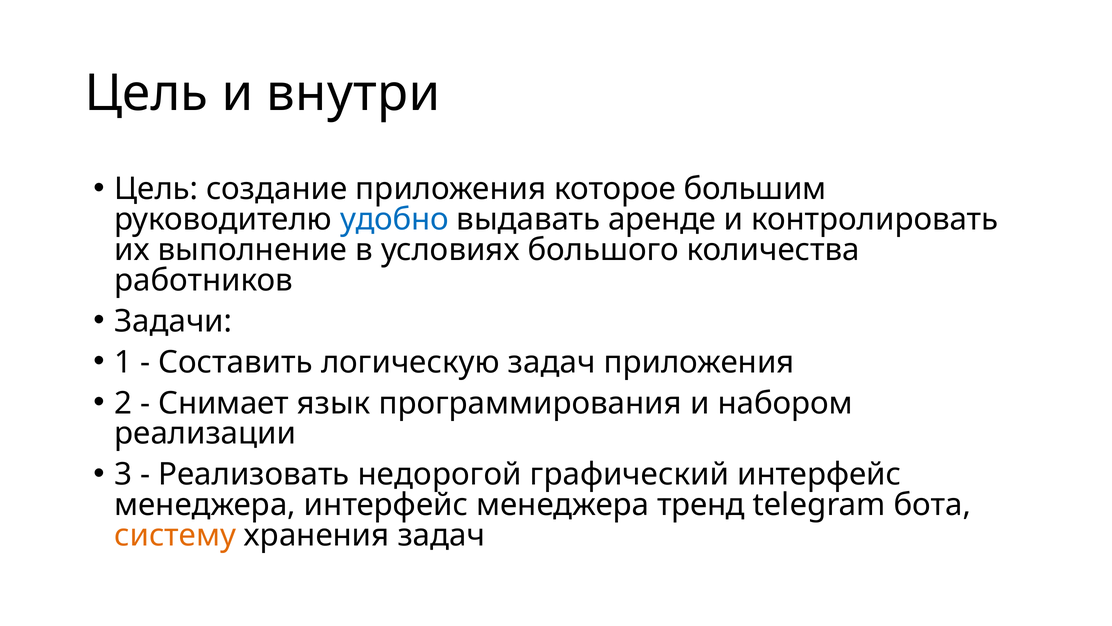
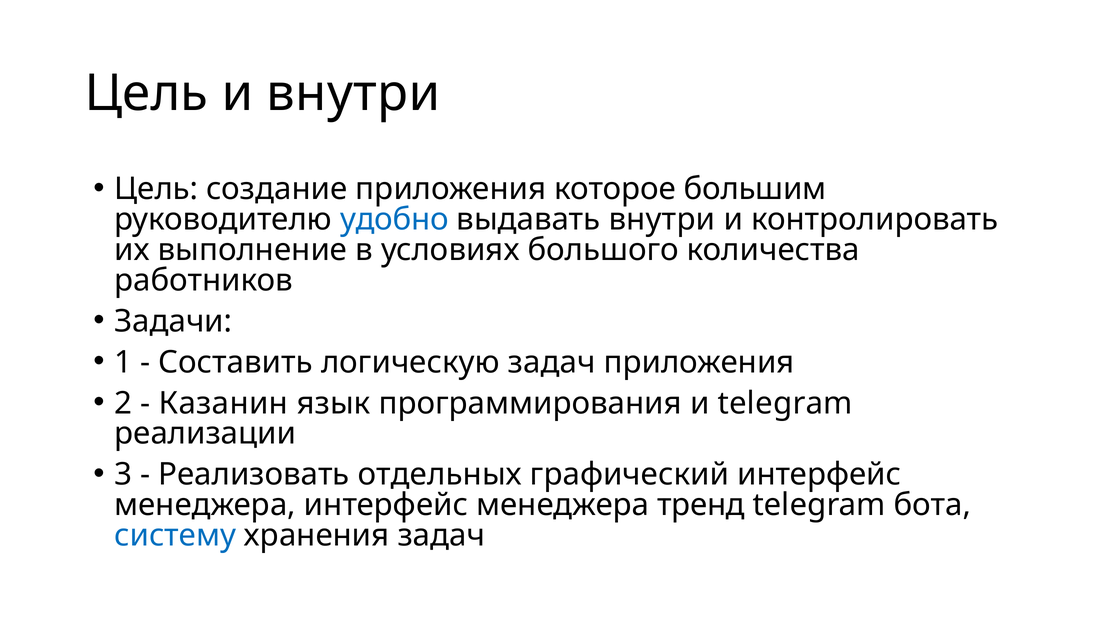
выдавать аренде: аренде -> внутри (662, 219)
Снимает: Снимает -> Казанин (223, 403)
и набором: набором -> telegram (785, 403)
недорогой: недорогой -> отдельных (440, 474)
систему colour: orange -> blue (175, 535)
